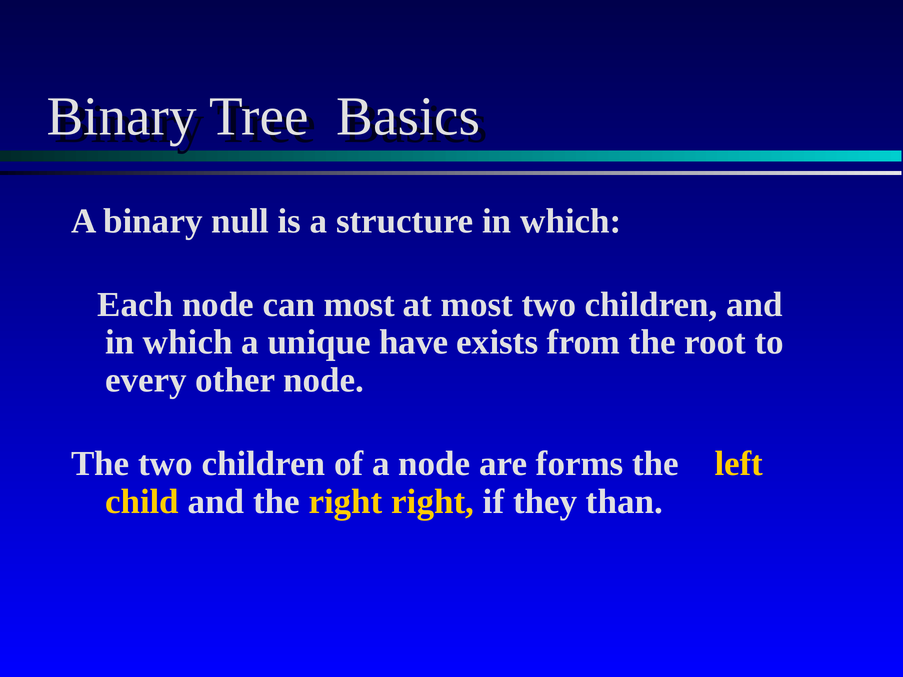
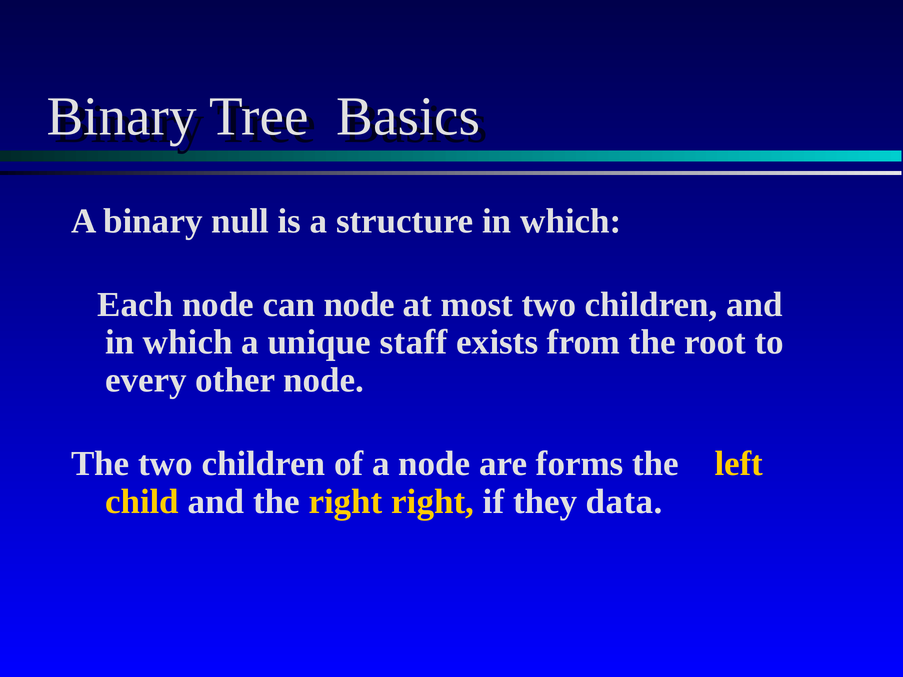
can most: most -> node (359, 305)
have: have -> staff (413, 343)
than: than -> data (624, 502)
